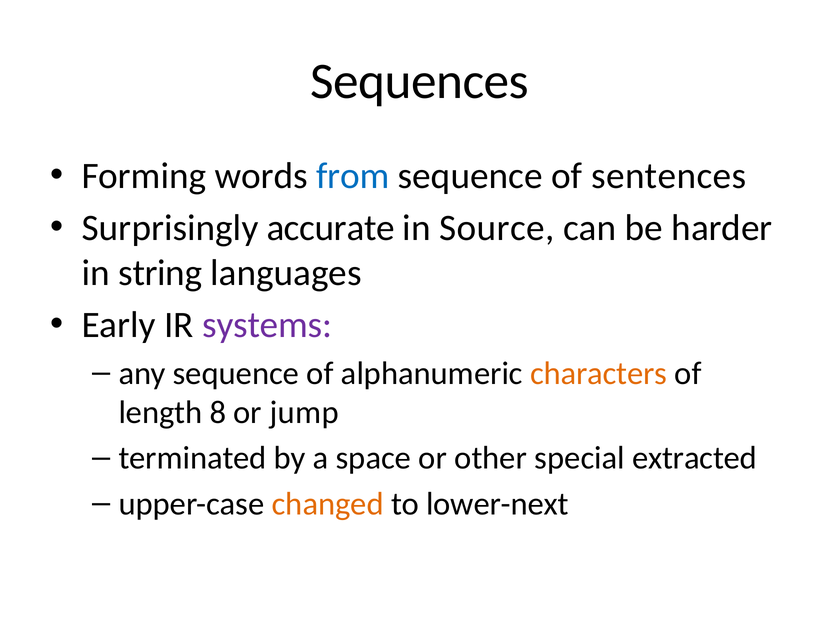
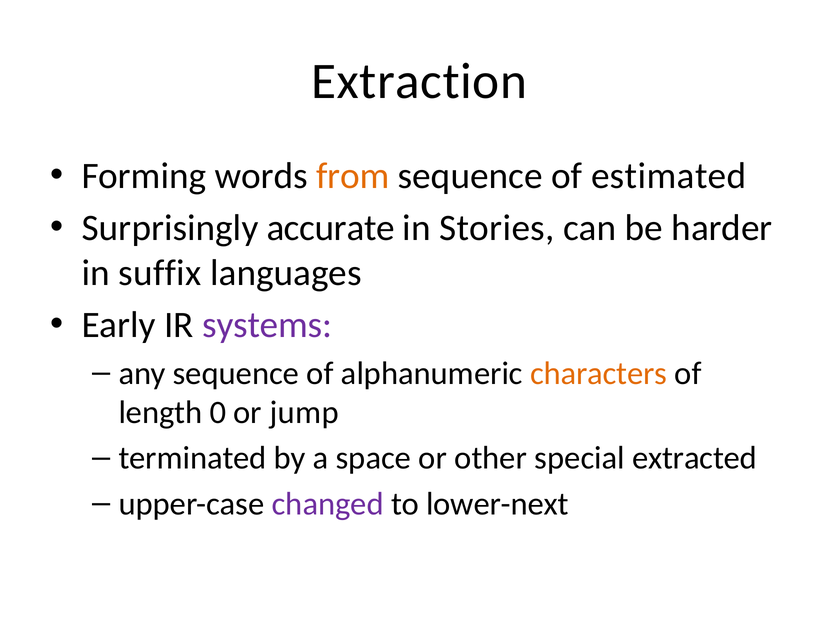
Sequences: Sequences -> Extraction (419, 81)
from colour: blue -> orange (353, 176)
sentences: sentences -> estimated (669, 176)
Source: Source -> Stories (497, 228)
string: string -> suffix (160, 273)
8: 8 -> 0 (218, 413)
changed colour: orange -> purple (328, 504)
